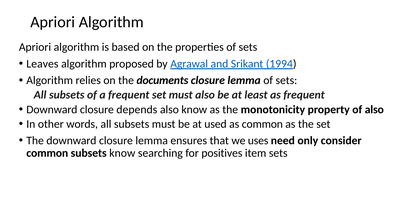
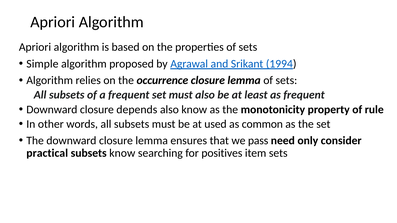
Leaves: Leaves -> Simple (42, 64)
documents: documents -> occurrence (162, 81)
of also: also -> rule (374, 110)
uses: uses -> pass (258, 141)
common: common -> practical (47, 153)
